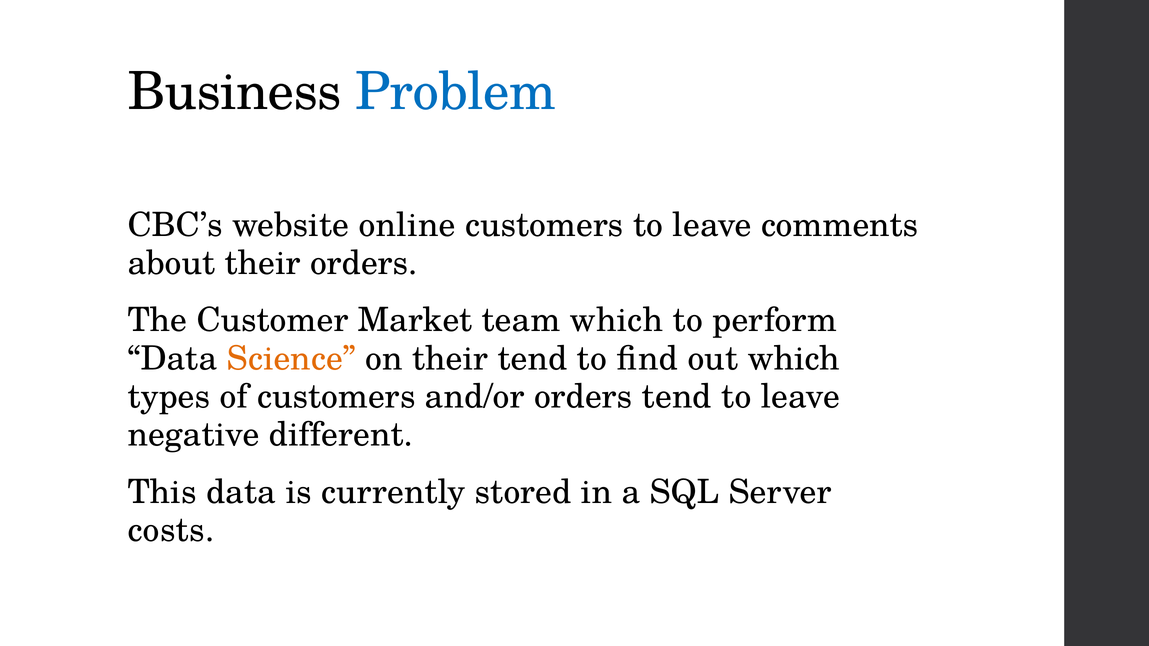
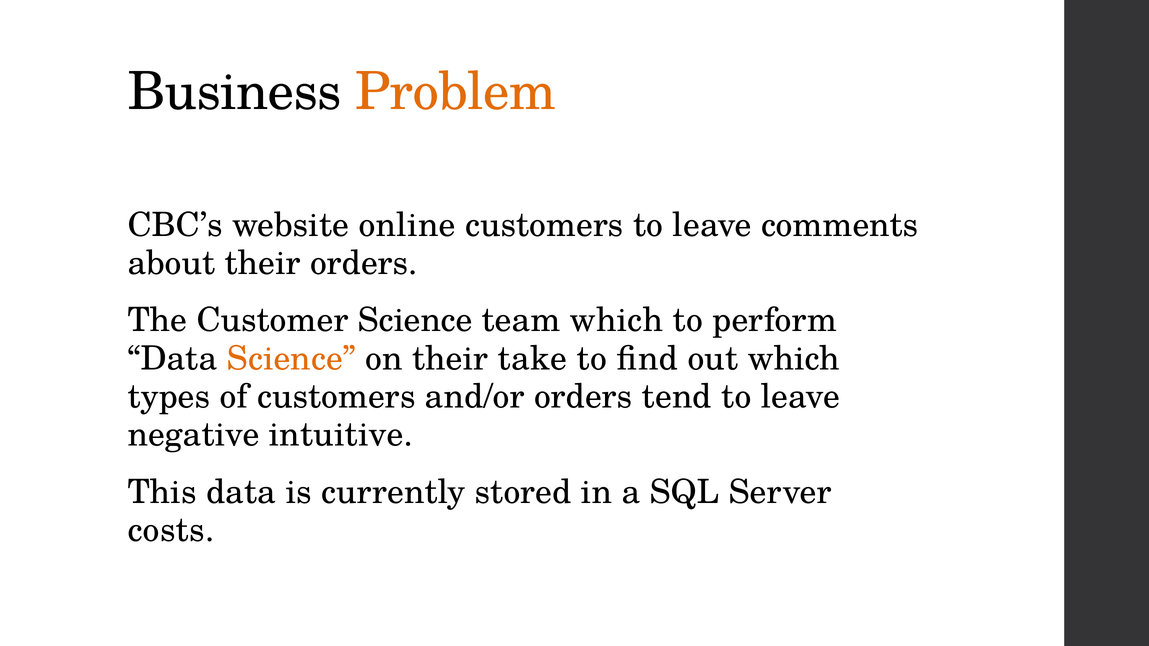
Problem colour: blue -> orange (456, 92)
Customer Market: Market -> Science (415, 321)
their tend: tend -> take (532, 359)
different: different -> intuitive (341, 435)
